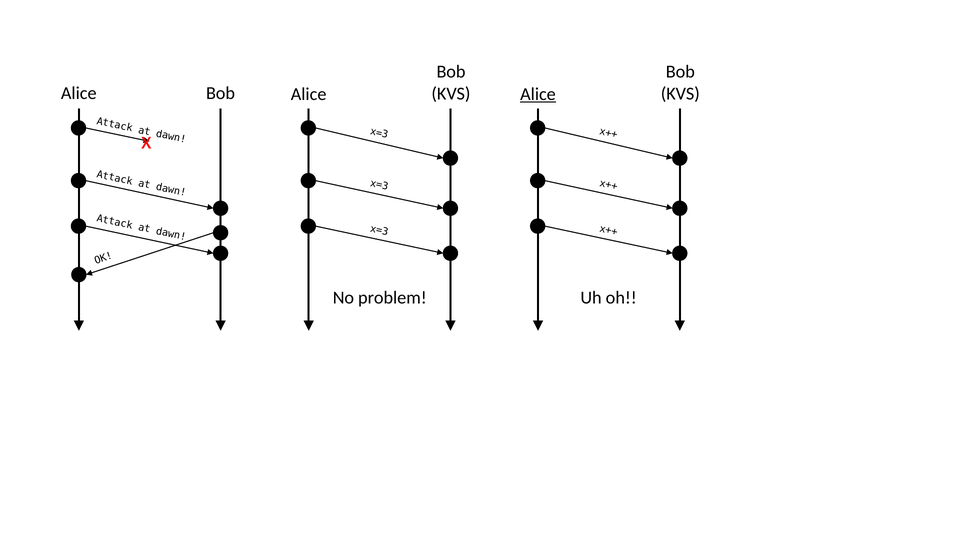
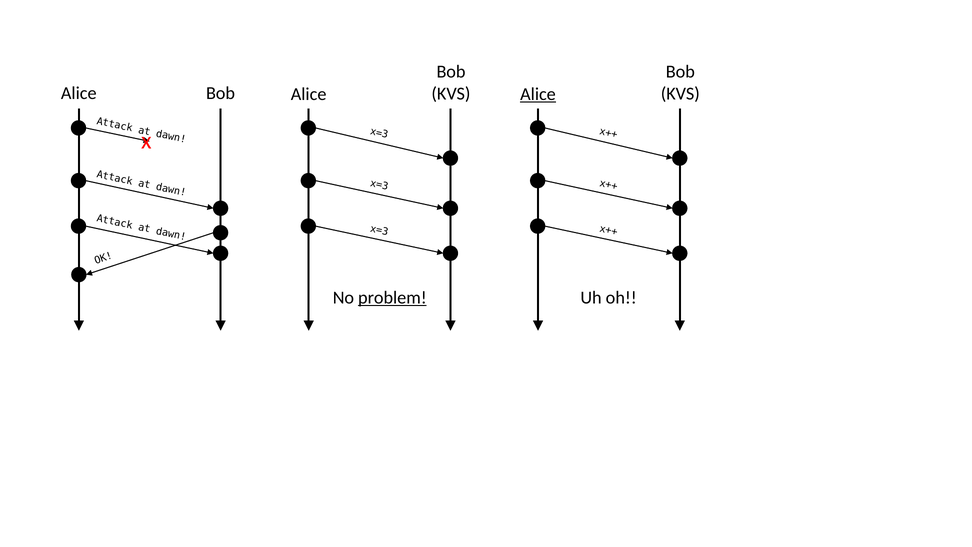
problem underline: none -> present (392, 297)
